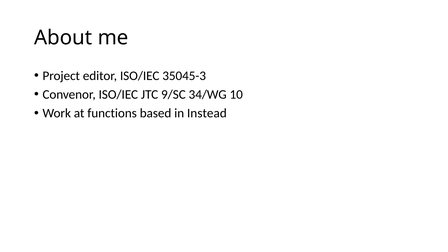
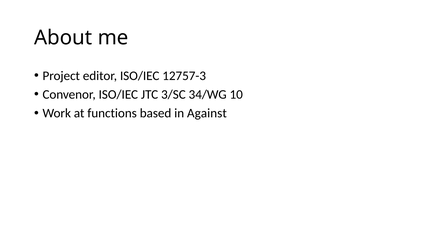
35045-3: 35045-3 -> 12757-3 (184, 76)
9/SC: 9/SC -> 3/SC (173, 95)
Instead: Instead -> Against (207, 113)
